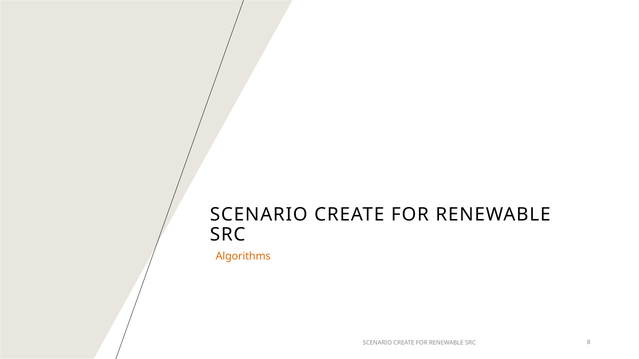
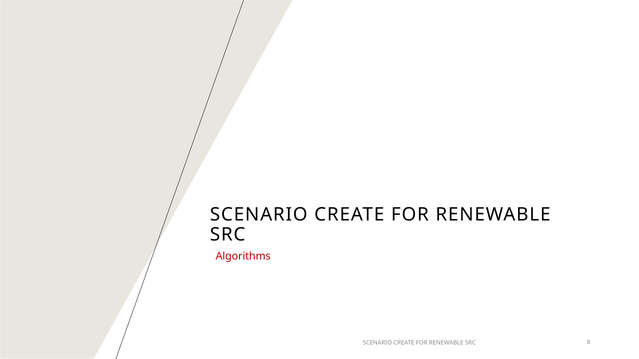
Algorithms colour: orange -> red (243, 257)
